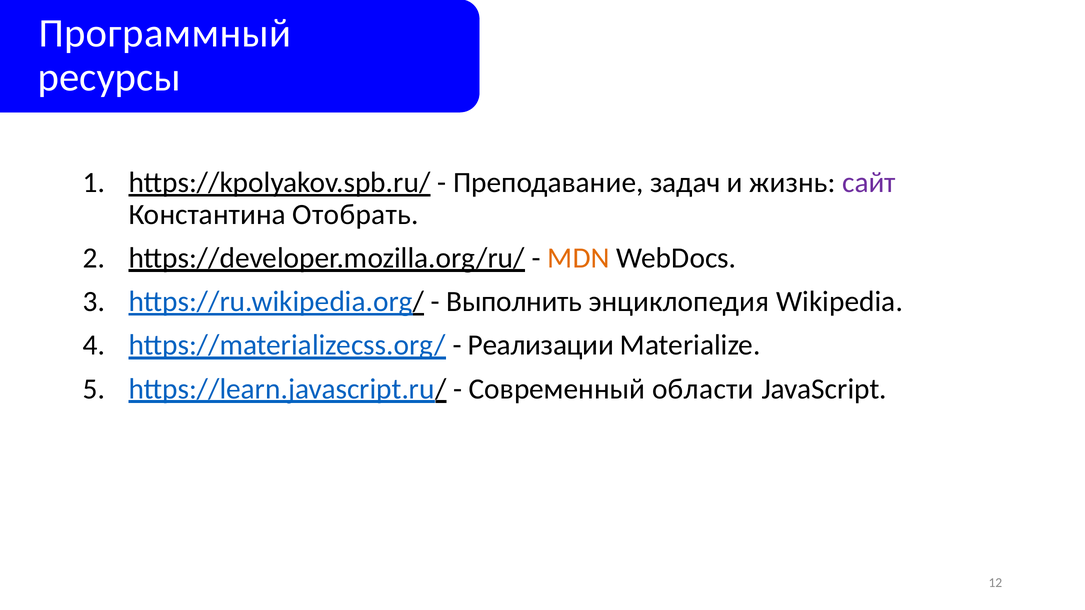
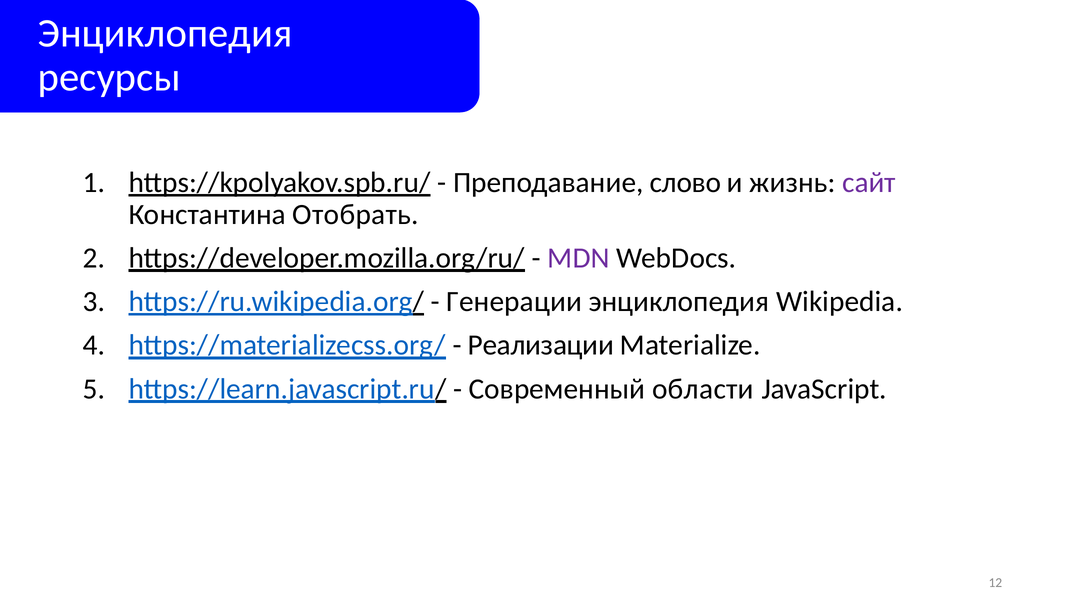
Программный: Программный -> Энциклопедия (165, 34)
задач: задач -> слово (685, 183)
MDN colour: orange -> purple (579, 258)
Выполнить: Выполнить -> Генерации (514, 302)
